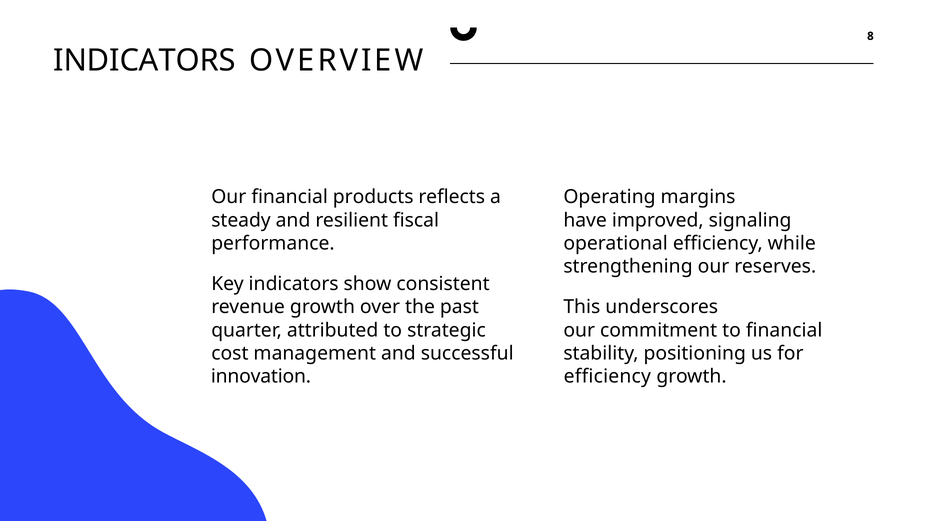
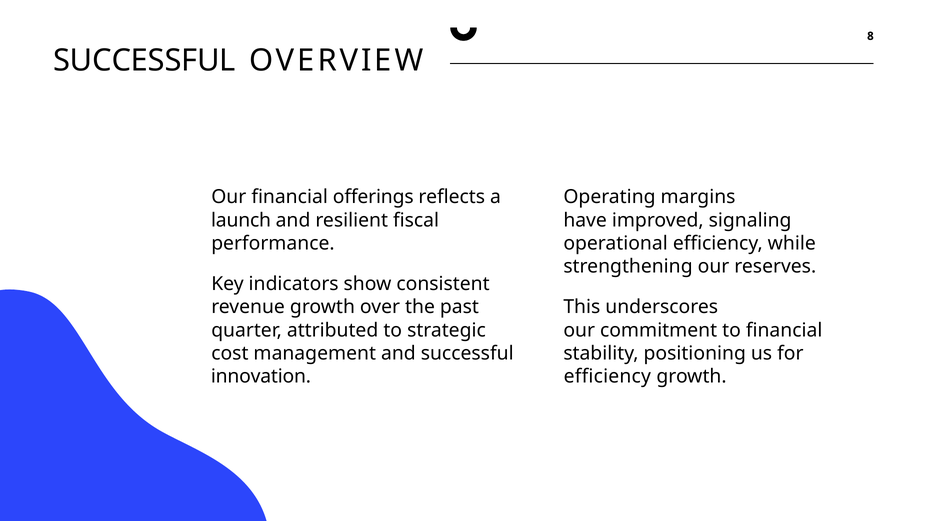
INDICATORS: INDICATORS -> SUCCESSFUL (144, 61)
products: products -> offerings (373, 197)
steady: steady -> launch (241, 220)
